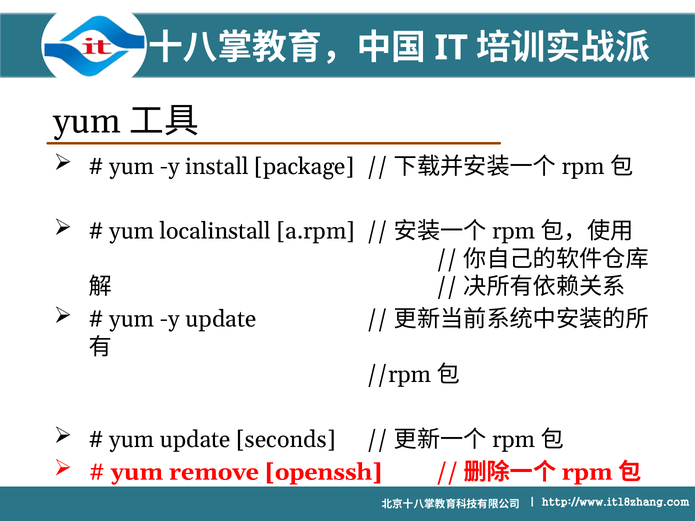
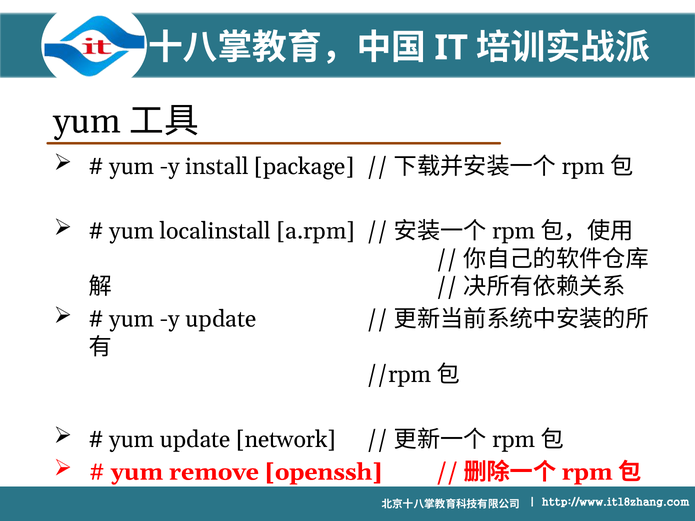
seconds: seconds -> network (286, 440)
